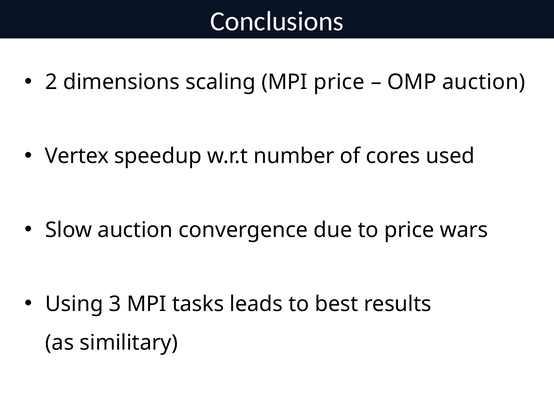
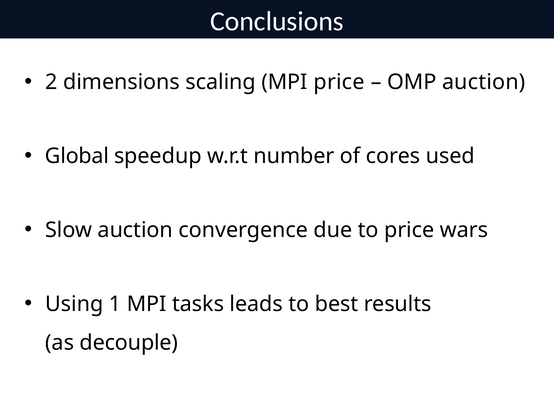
Vertex: Vertex -> Global (77, 156)
3: 3 -> 1 (115, 304)
similitary: similitary -> decouple (129, 342)
